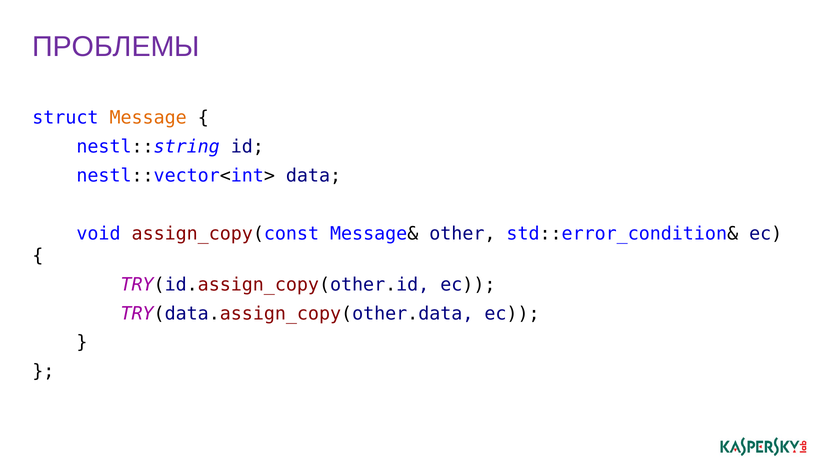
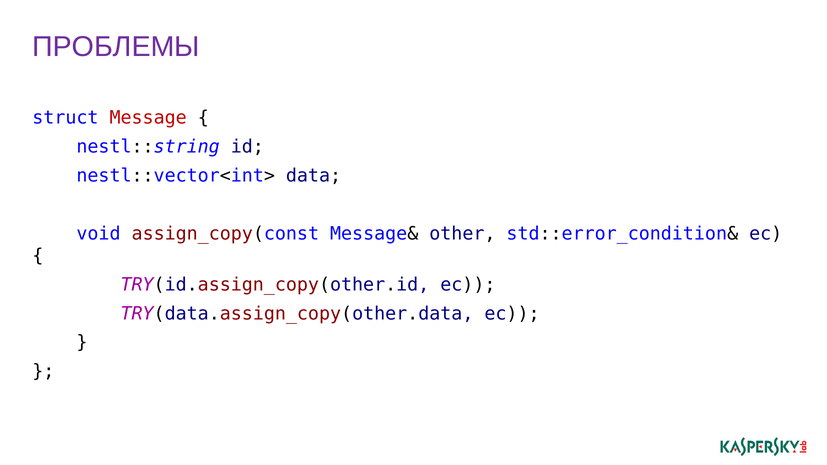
Message colour: orange -> red (148, 118)
